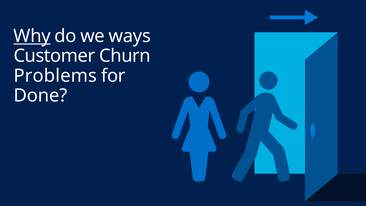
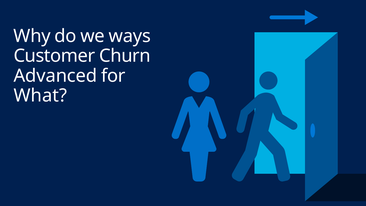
Why underline: present -> none (32, 36)
Problems: Problems -> Advanced (55, 76)
Done: Done -> What (40, 95)
